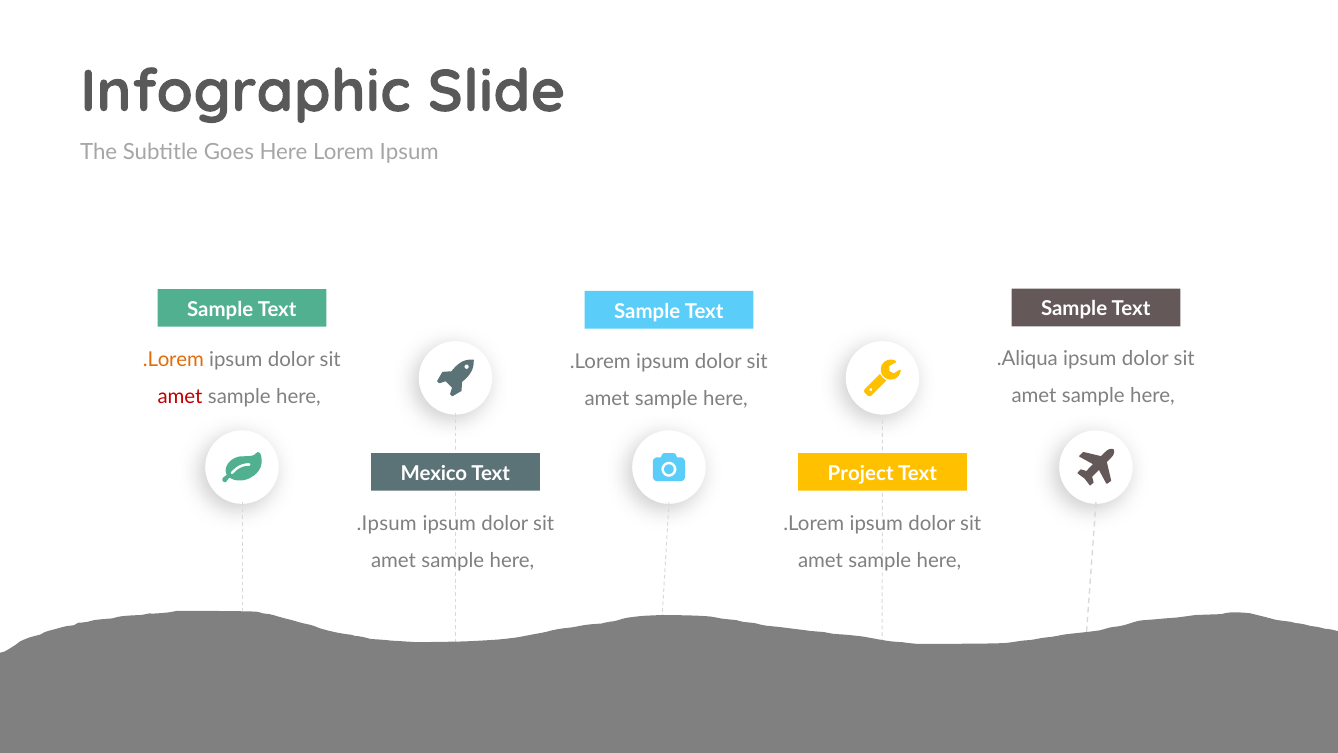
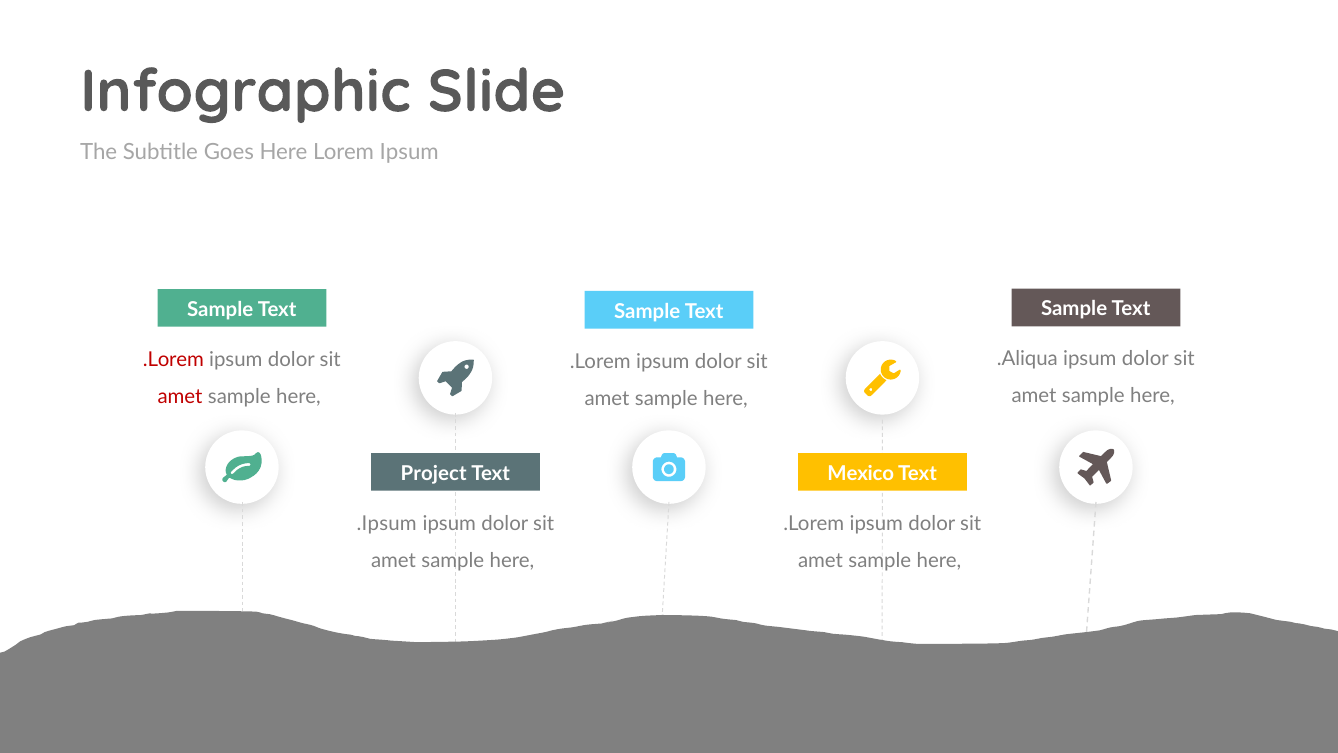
.Lorem colour: orange -> red (173, 359)
Mexico: Mexico -> Project (434, 473)
Project: Project -> Mexico (861, 473)
